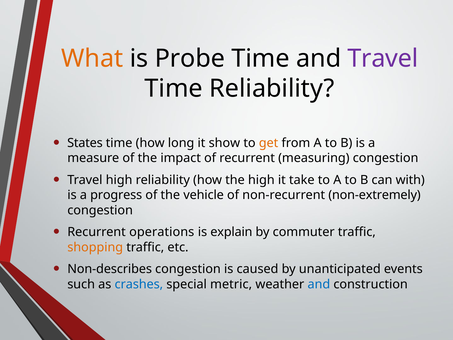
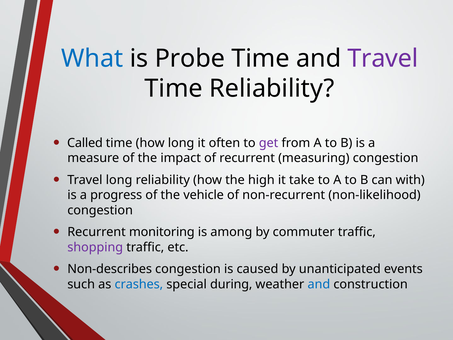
What colour: orange -> blue (92, 58)
States: States -> Called (85, 143)
show: show -> often (224, 143)
get colour: orange -> purple (269, 143)
Travel high: high -> long (119, 180)
non-extremely: non-extremely -> non-likelihood (374, 195)
operations: operations -> monitoring (162, 232)
explain: explain -> among (231, 232)
shopping colour: orange -> purple (95, 247)
metric: metric -> during (231, 284)
